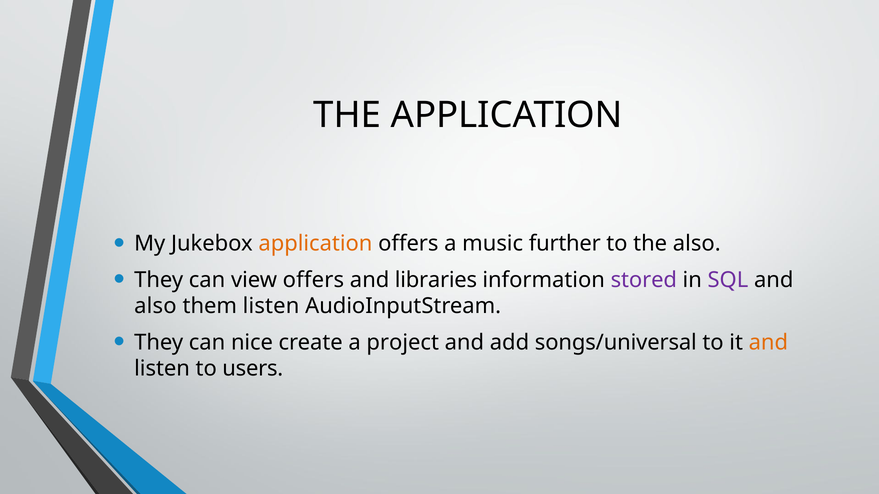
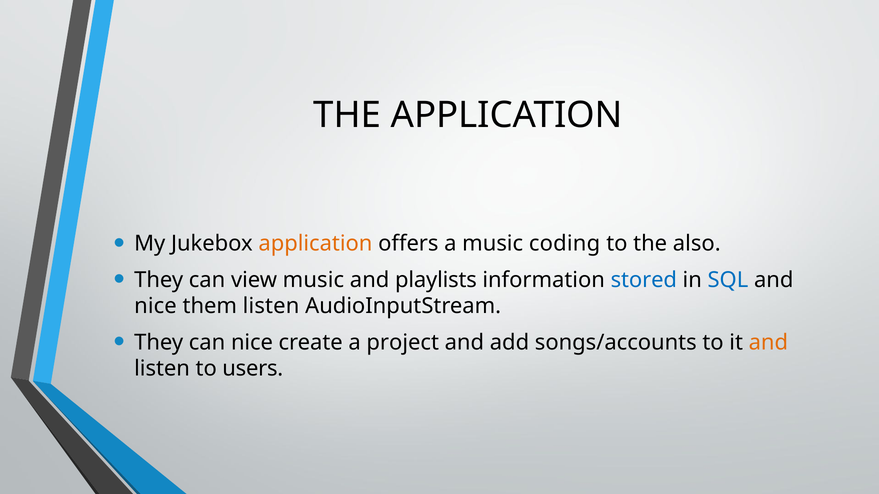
further: further -> coding (565, 244)
view offers: offers -> music (313, 280)
libraries: libraries -> playlists (436, 280)
stored colour: purple -> blue (644, 280)
SQL colour: purple -> blue (728, 280)
also: also -> nice (155, 306)
songs/universal: songs/universal -> songs/accounts (616, 343)
